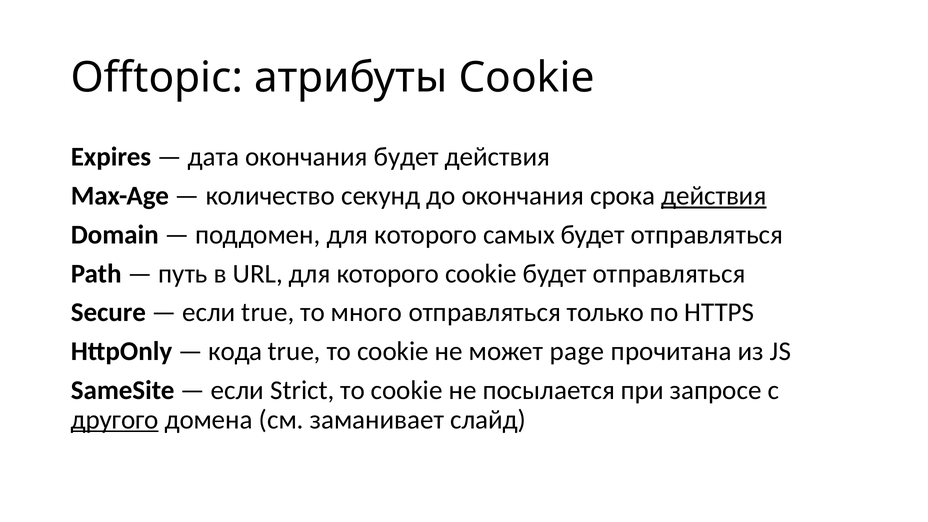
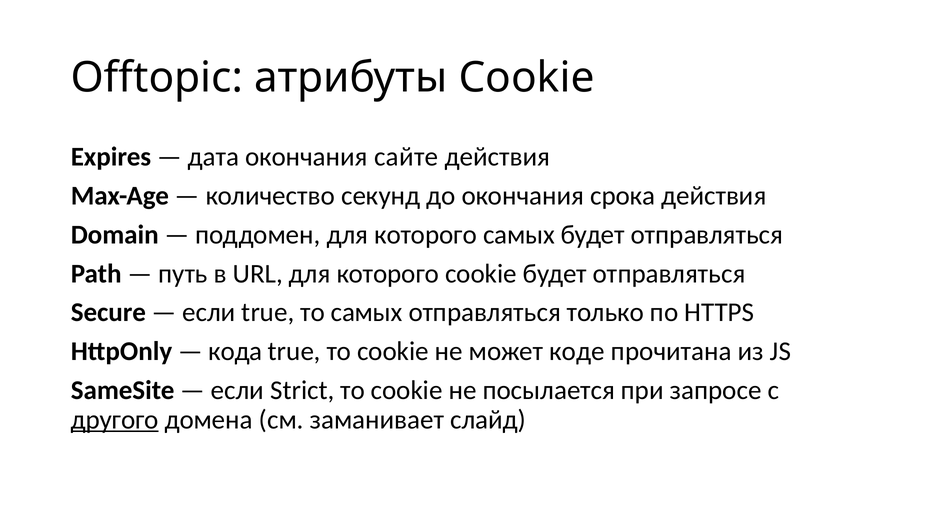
окончания будет: будет -> сайте (406, 157)
действия underline: present -> none (714, 196)
то много: много -> самых (367, 313)
page: page -> коде (577, 351)
